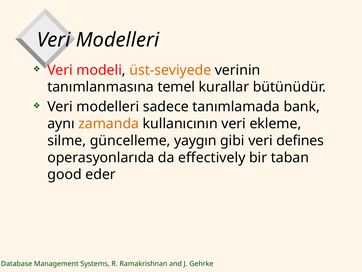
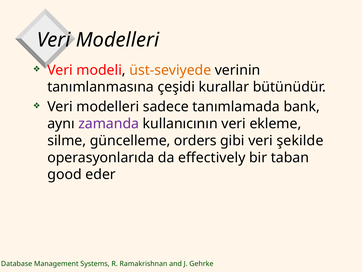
temel: temel -> çeşidi (176, 87)
zamanda colour: orange -> purple (109, 124)
yaygın: yaygın -> orders (195, 140)
defines: defines -> şekilde (300, 140)
